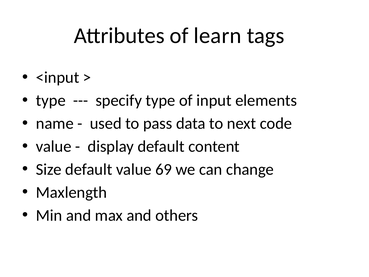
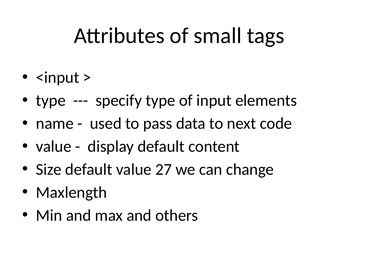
learn: learn -> small (218, 36)
69: 69 -> 27 (164, 169)
